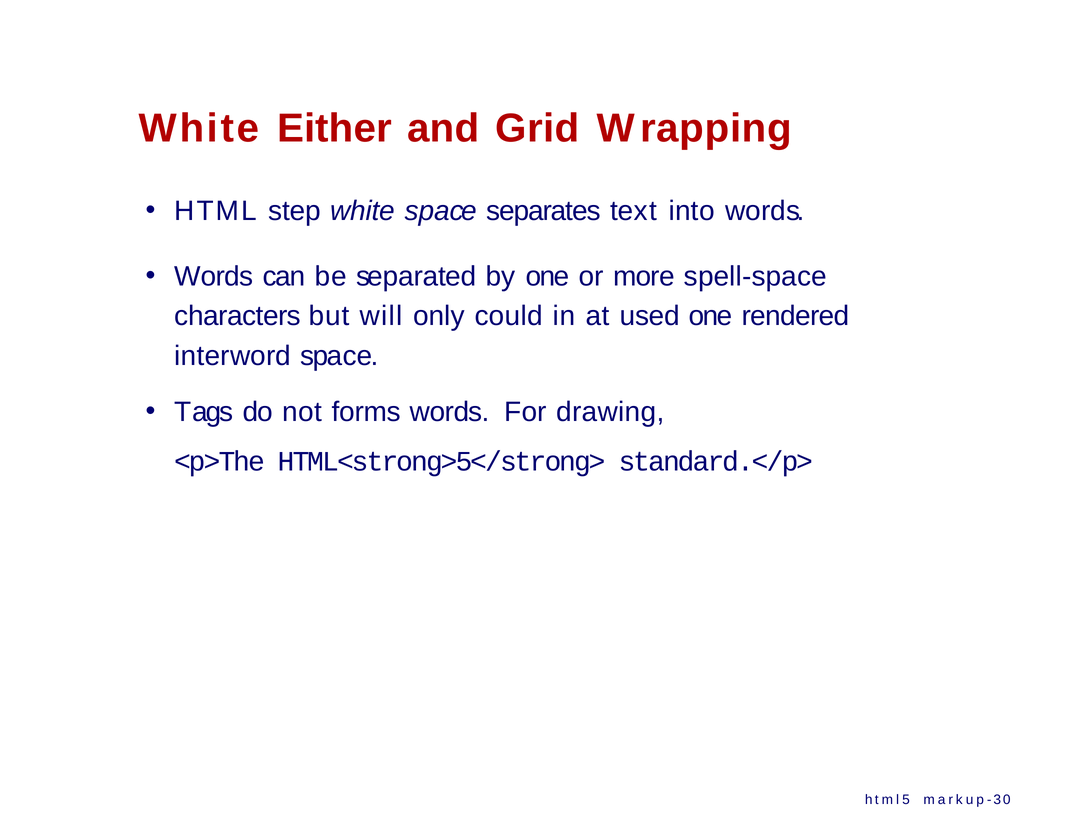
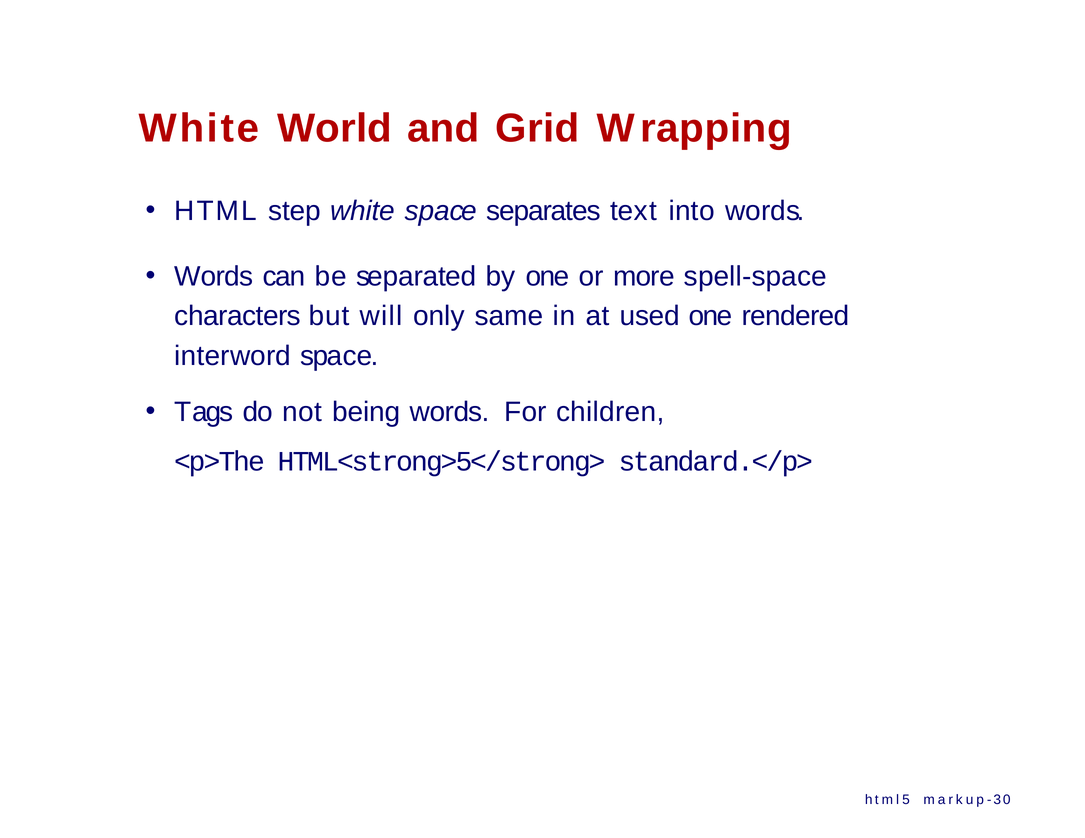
Either: Either -> World (335, 128)
could: could -> same (509, 316)
forms: forms -> being (366, 412)
drawing: drawing -> children (610, 412)
